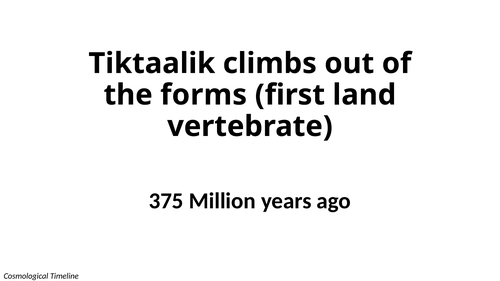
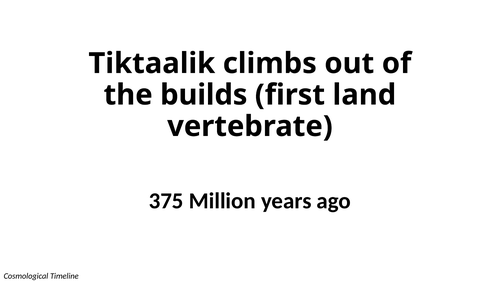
forms: forms -> builds (204, 95)
